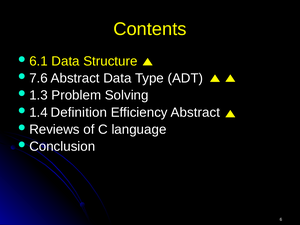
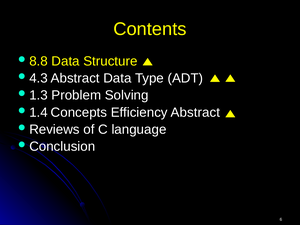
6.1: 6.1 -> 8.8 (39, 61)
7.6: 7.6 -> 4.3 (39, 78)
Definition: Definition -> Concepts (79, 112)
